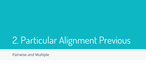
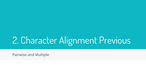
Particular: Particular -> Character (39, 41)
